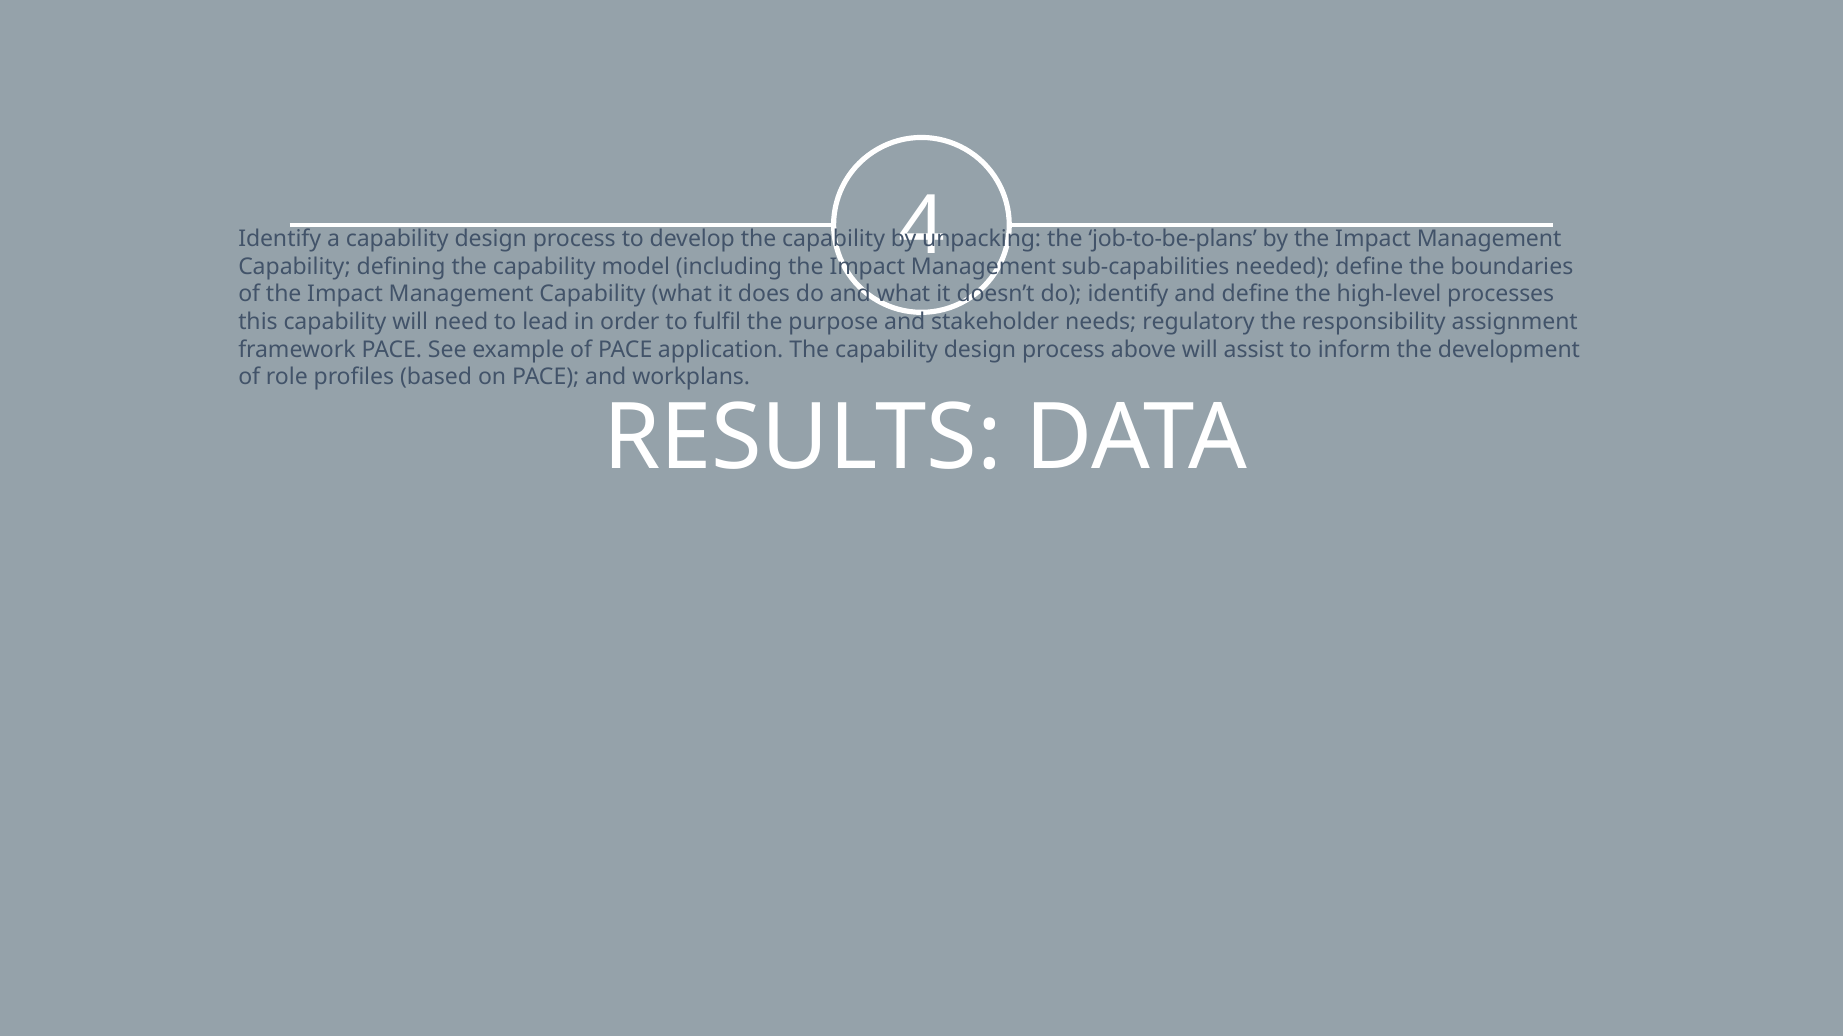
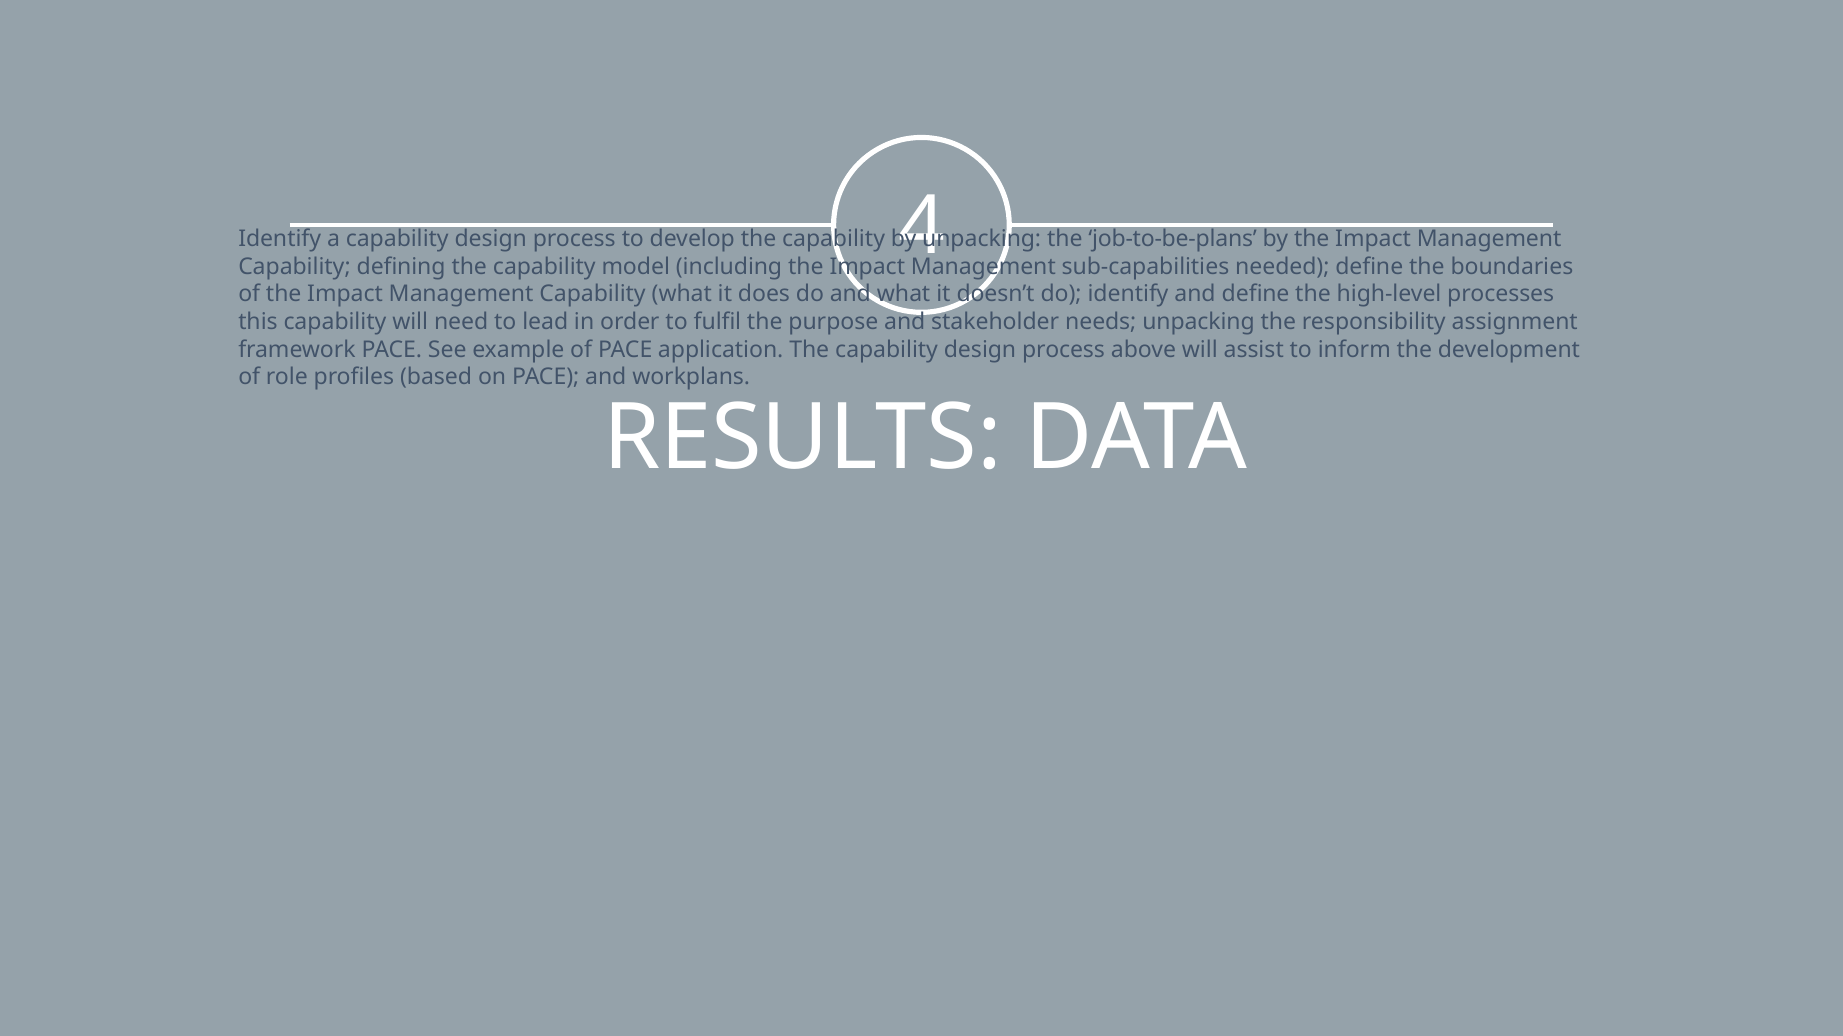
needs regulatory: regulatory -> unpacking (1199, 322)
